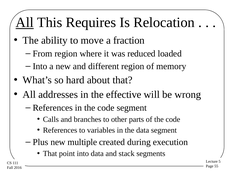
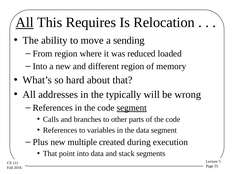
fraction: fraction -> sending (129, 40)
effective: effective -> typically (124, 94)
segment underline: none -> present (132, 108)
